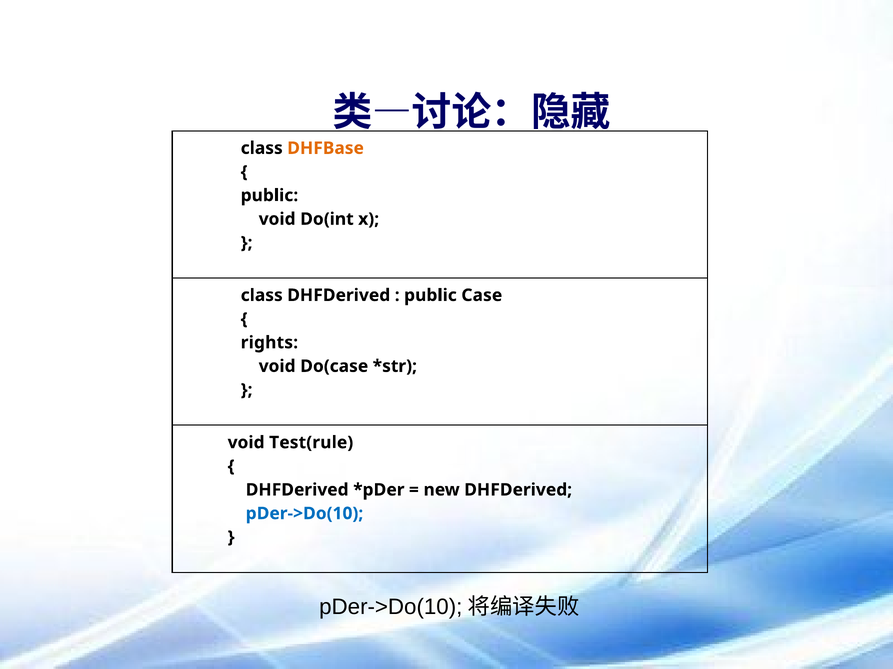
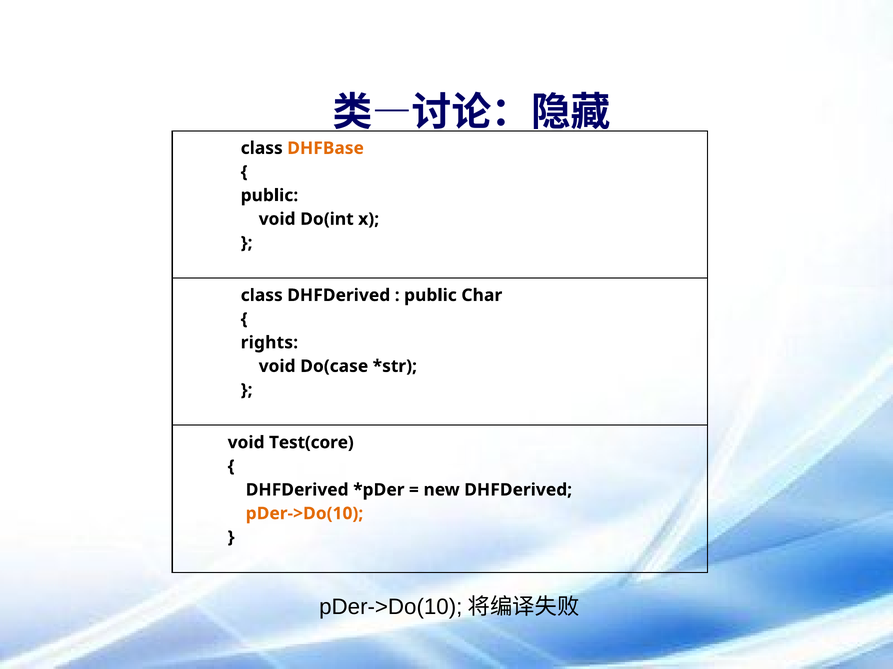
Case: Case -> Char (482, 296)
Test(rule: Test(rule -> Test(core (311, 443)
pDer->Do(10 colour: blue -> orange (304, 514)
